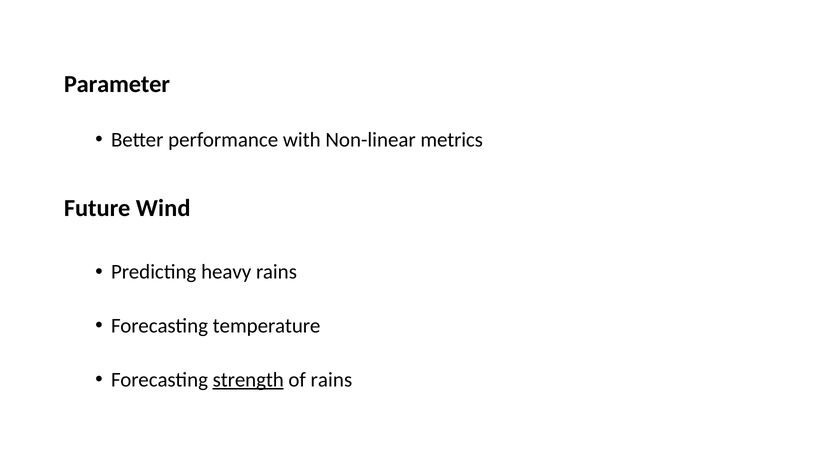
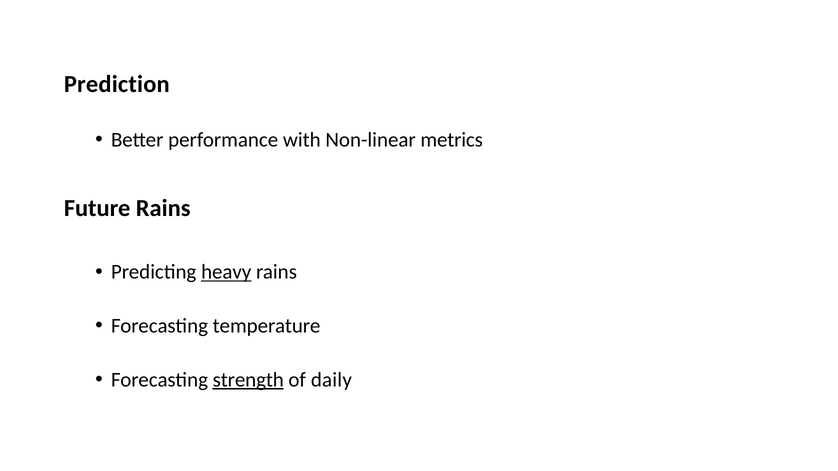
Parameter: Parameter -> Prediction (117, 84)
Future Wind: Wind -> Rains (163, 208)
heavy underline: none -> present (226, 272)
of rains: rains -> daily (331, 380)
